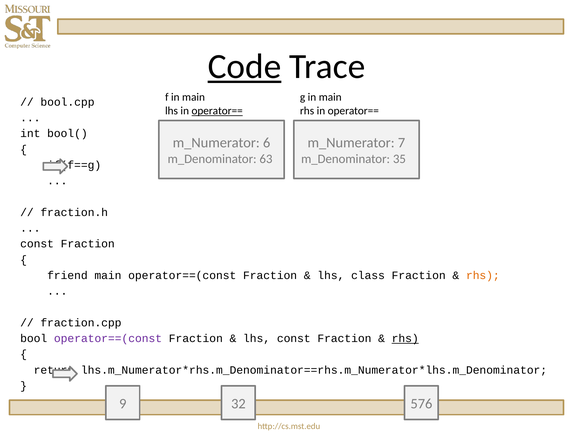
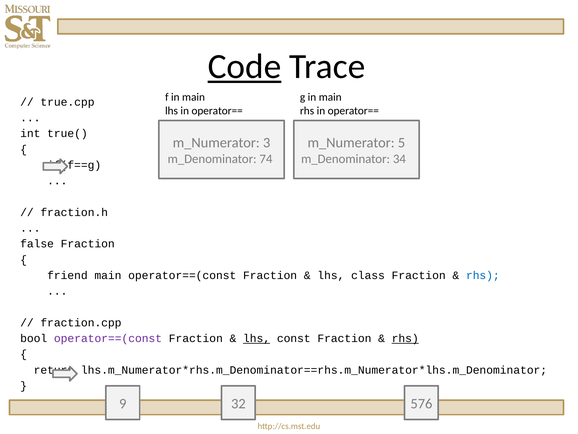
bool.cpp: bool.cpp -> true.cpp (67, 102)
operator== underline: present -> none (217, 111)
bool(: bool( -> true( (67, 133)
6: 6 -> 3 (267, 143)
7: 7 -> 5 (402, 143)
63: 63 -> 74 (266, 159)
35: 35 -> 34 (399, 159)
const: const -> false (37, 244)
rhs colour: orange -> blue (483, 275)
lhs underline: none -> present (257, 338)
